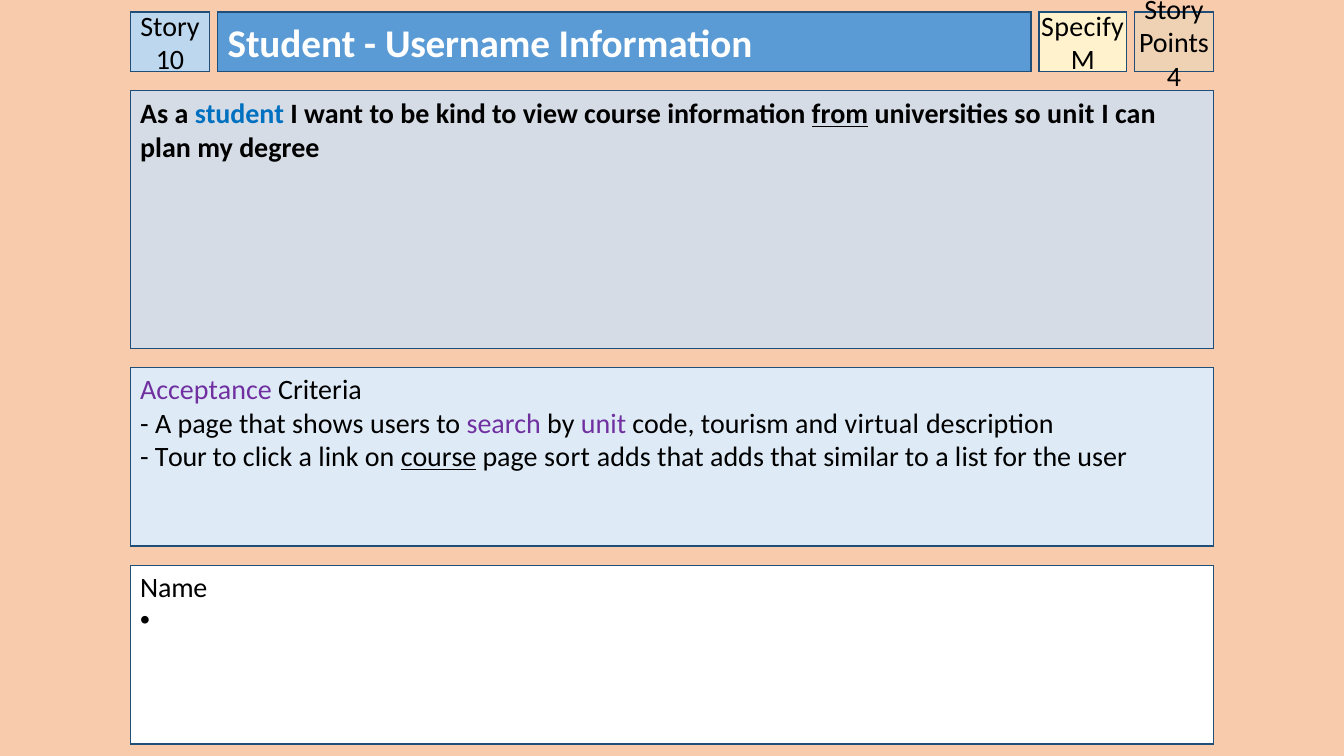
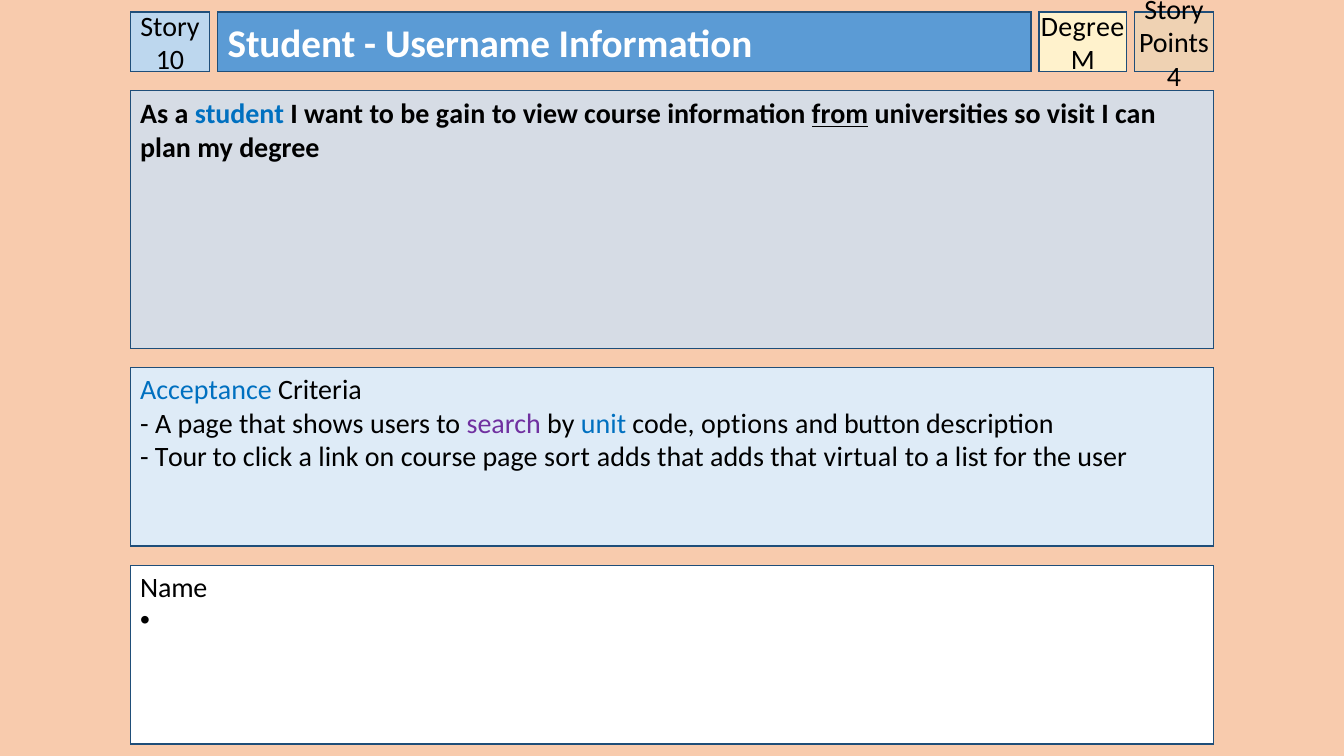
Specify: Specify -> Degree (1083, 27)
kind: kind -> gain (461, 114)
so unit: unit -> visit (1071, 114)
Acceptance colour: purple -> blue (206, 390)
unit colour: purple -> blue (604, 424)
tourism: tourism -> options (745, 424)
virtual: virtual -> button (882, 424)
course underline: present -> none (439, 458)
similar: similar -> virtual (861, 458)
